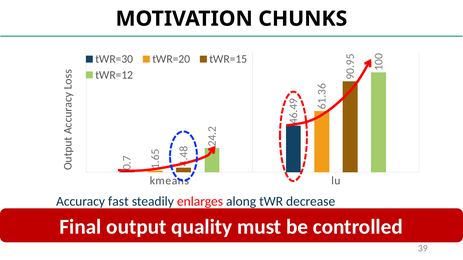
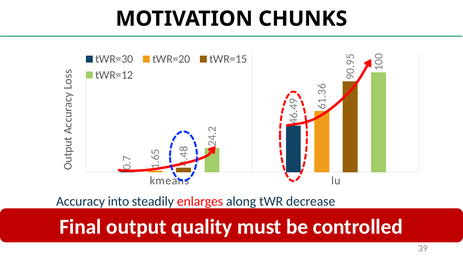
fast: fast -> into (119, 202)
